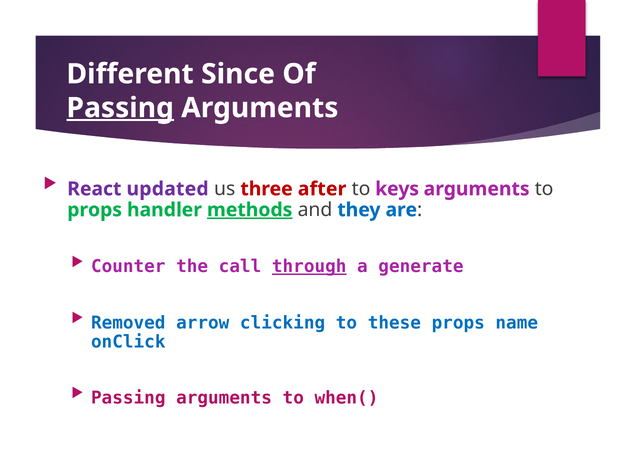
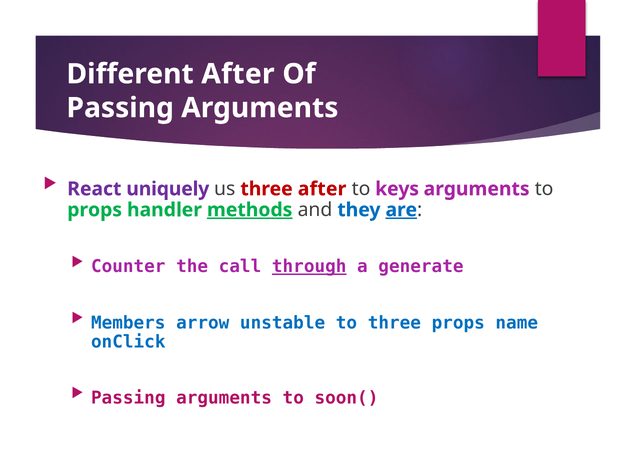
Different Since: Since -> After (238, 74)
Passing underline: present -> none (120, 108)
updated: updated -> uniquely (168, 189)
are underline: none -> present (401, 210)
Removed: Removed -> Members (128, 323)
clicking: clicking -> unstable (283, 323)
to these: these -> three (394, 323)
when(: when( -> soon( (346, 398)
